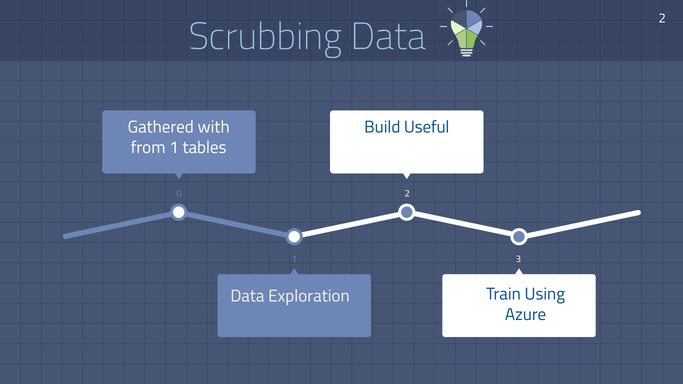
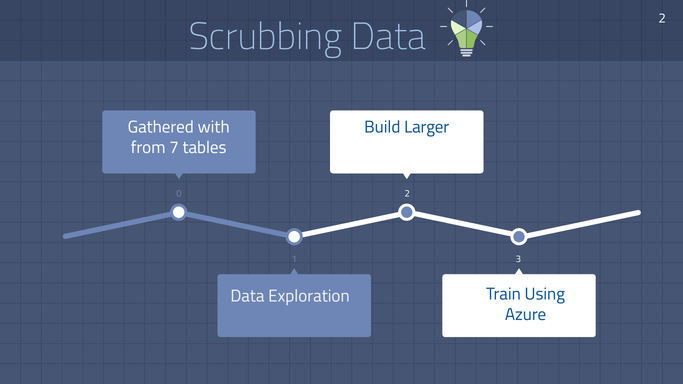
Useful: Useful -> Larger (427, 127)
from 1: 1 -> 7 (174, 148)
